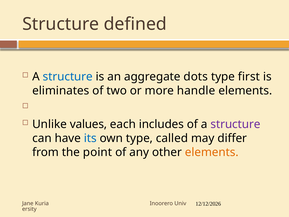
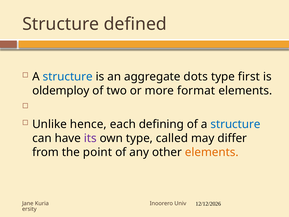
eliminates: eliminates -> oldemploy (61, 91)
handle: handle -> format (196, 91)
values: values -> hence (88, 124)
includes: includes -> defining (161, 124)
structure colour: purple -> blue (235, 124)
its colour: blue -> purple (90, 138)
